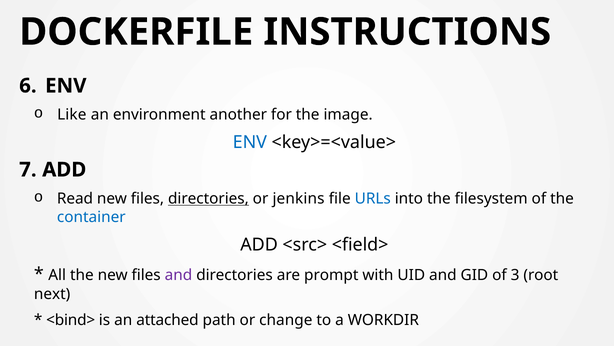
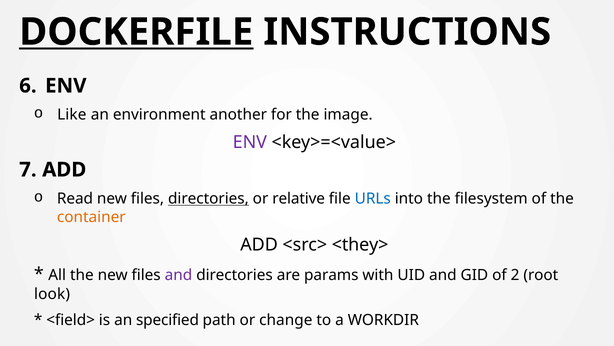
DOCKERFILE underline: none -> present (136, 32)
ENV colour: blue -> purple (250, 142)
jenkins: jenkins -> relative (299, 198)
container colour: blue -> orange (91, 217)
<field>: <field> -> <they> (360, 245)
prompt: prompt -> params (331, 275)
3: 3 -> 2 (515, 275)
next: next -> look (52, 293)
<bind>: <bind> -> <field> (71, 320)
attached: attached -> specified (167, 320)
